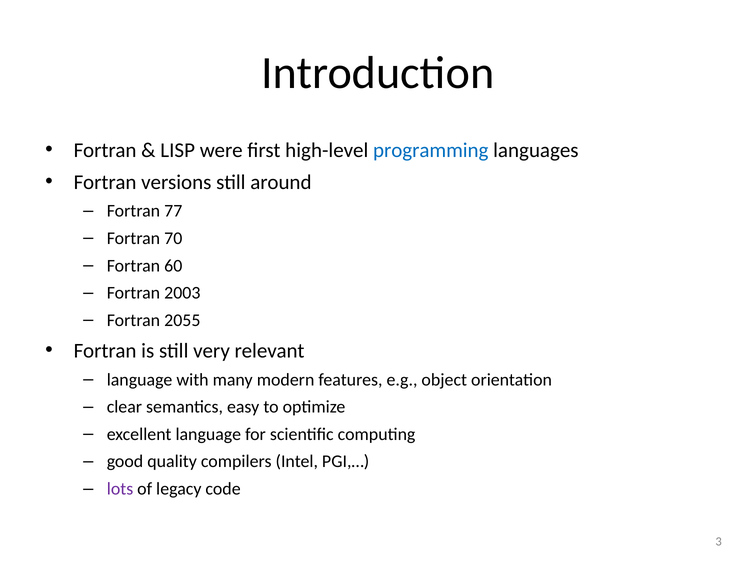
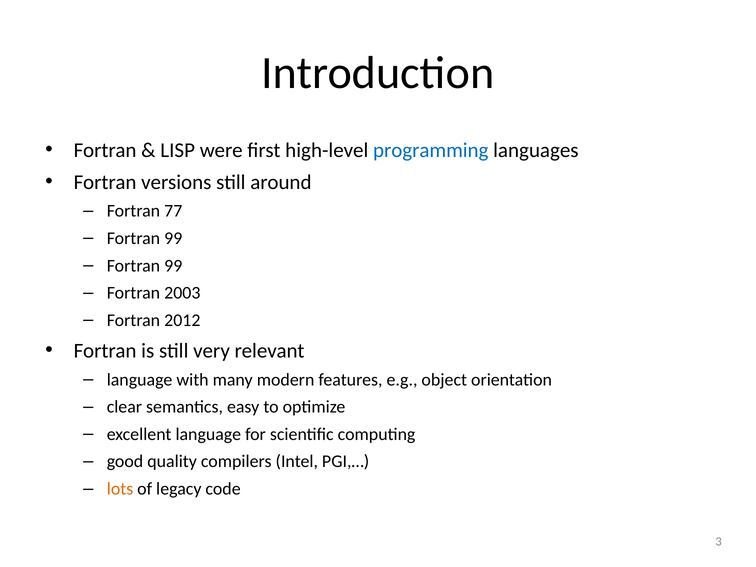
70: 70 -> 99 (173, 238)
60: 60 -> 99 (173, 266)
2055: 2055 -> 2012 (182, 320)
lots colour: purple -> orange (120, 489)
